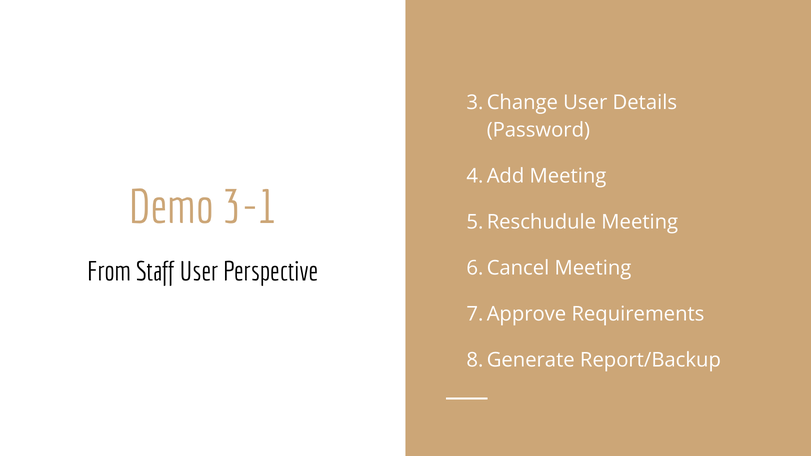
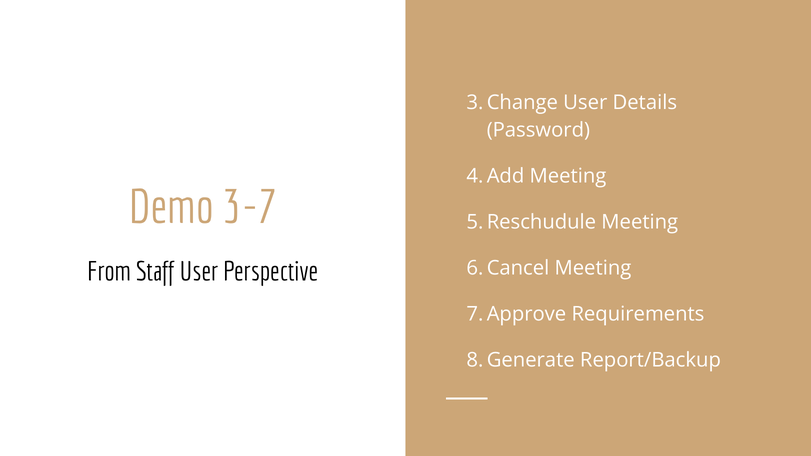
3-1: 3-1 -> 3-7 (250, 208)
